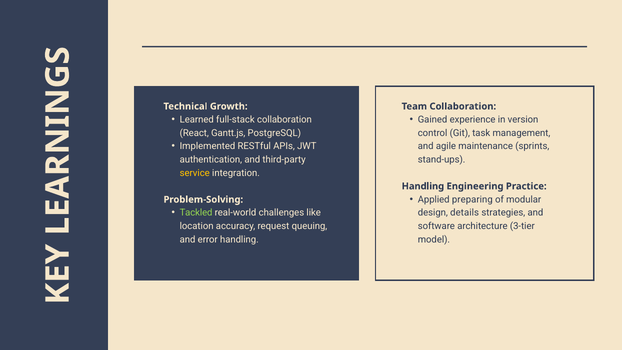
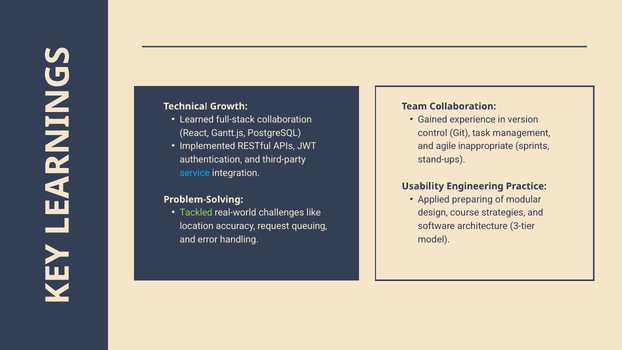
maintenance: maintenance -> inappropriate (486, 146)
service colour: yellow -> light blue (195, 173)
Handling: Handling -> Usability (423, 186)
details: details -> course (465, 213)
